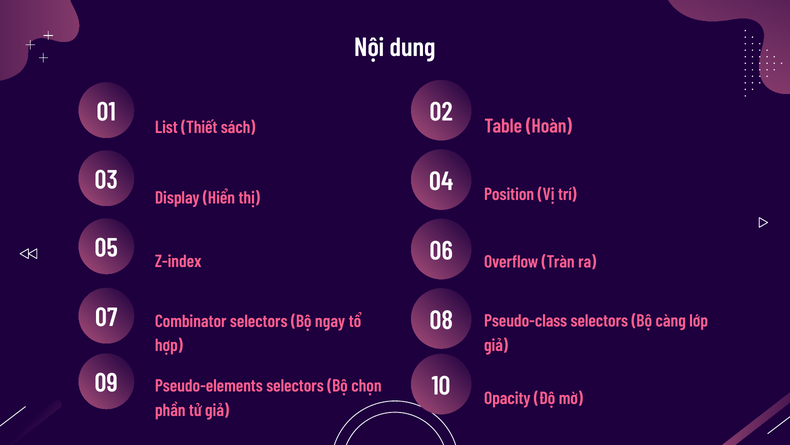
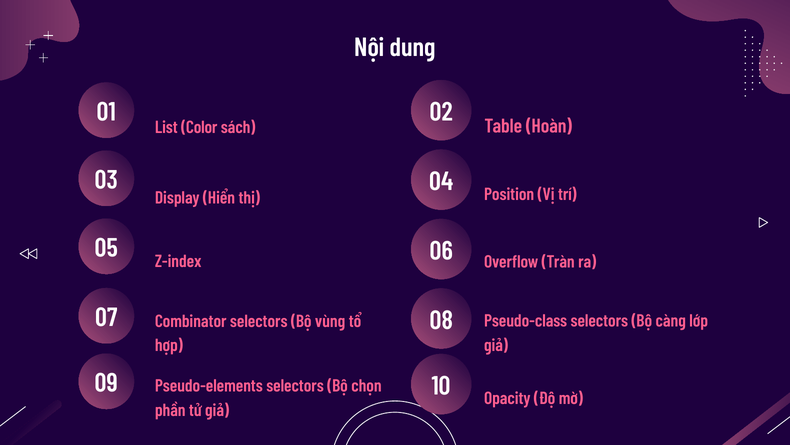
Thiết: Thiết -> Color (199, 127)
ngay: ngay -> vùng (330, 321)
